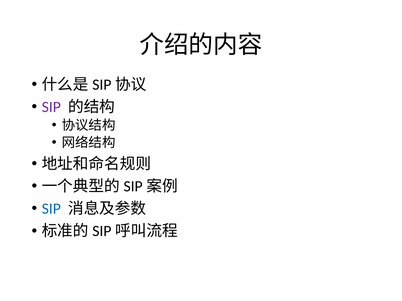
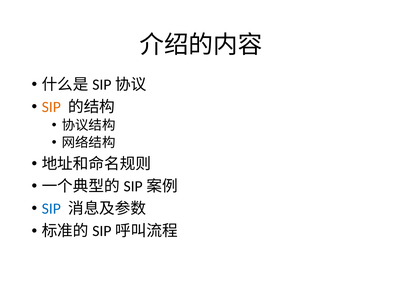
SIP colour: purple -> orange (51, 107)
